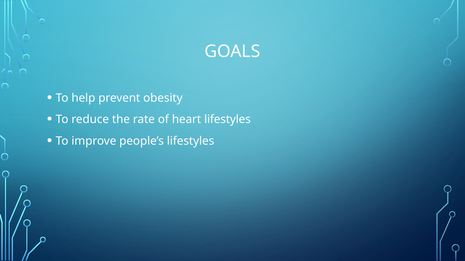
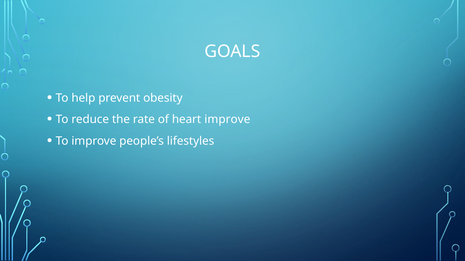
heart lifestyles: lifestyles -> improve (227, 120)
